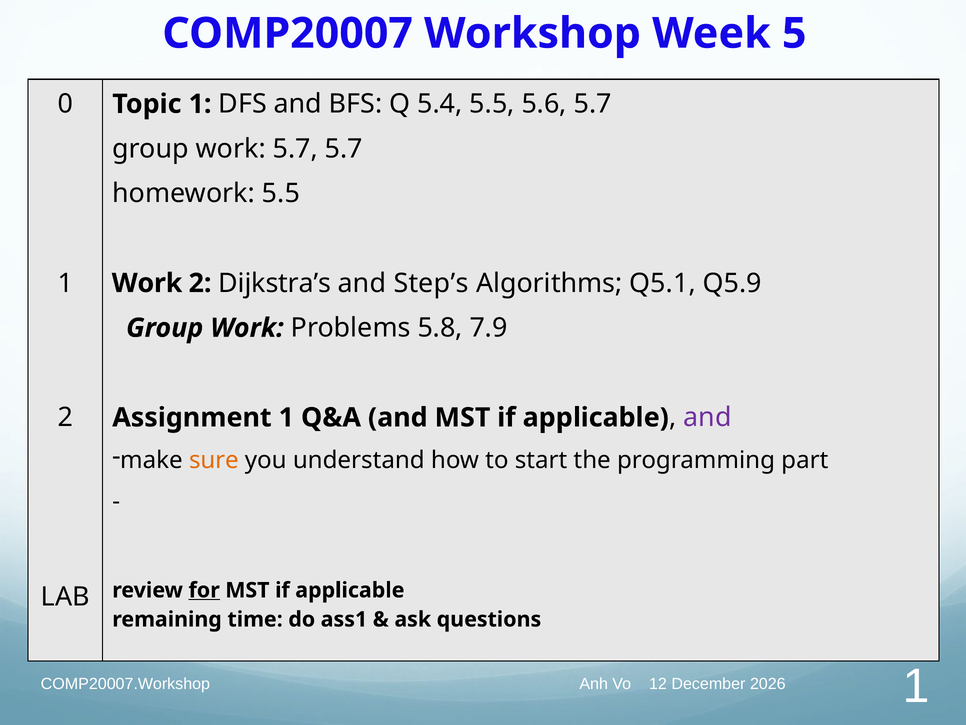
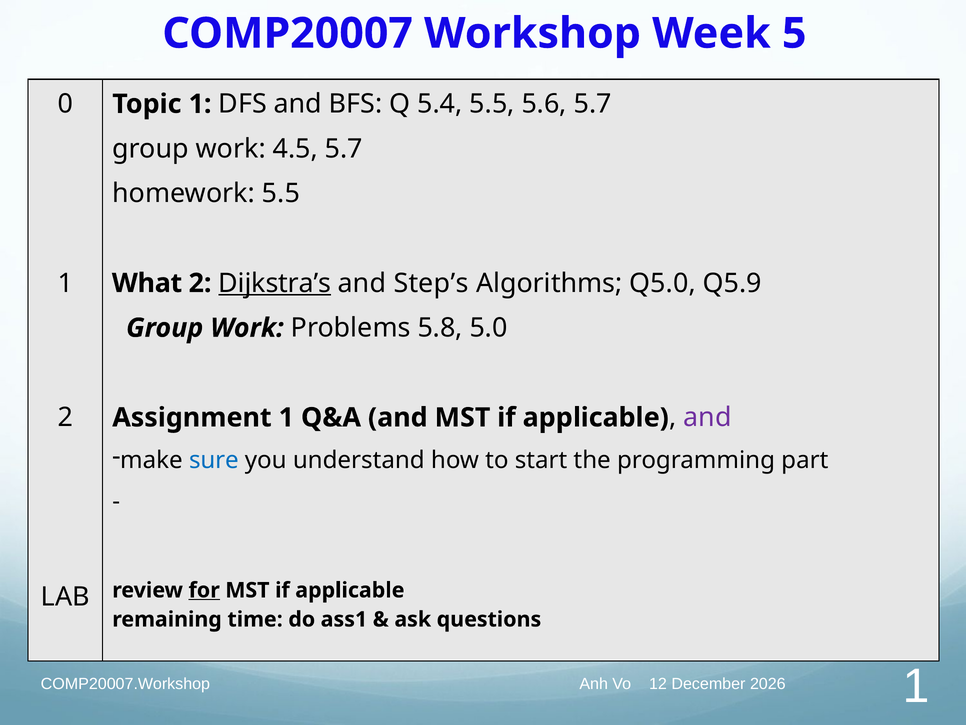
work 5.7: 5.7 -> 4.5 (295, 149)
Work: Work -> What (147, 283)
Dijkstra’s underline: none -> present (275, 283)
Q5.1: Q5.1 -> Q5.0 (663, 283)
7.9: 7.9 -> 5.0 (489, 328)
sure colour: orange -> blue (214, 460)
